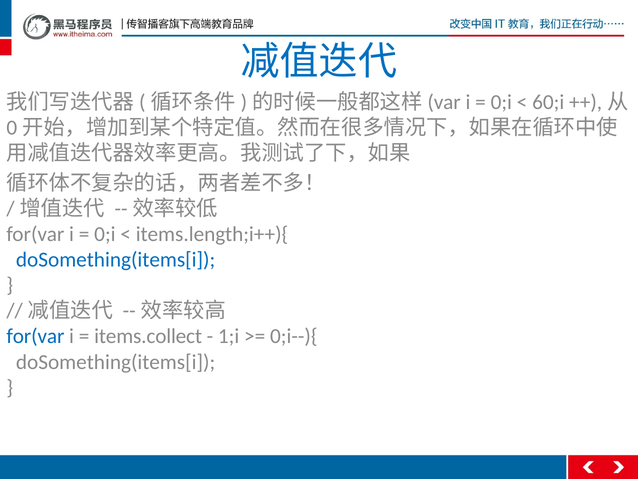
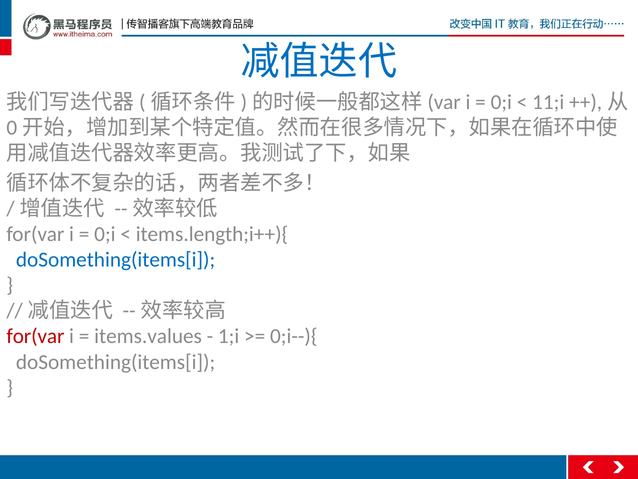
60;i: 60;i -> 11;i (548, 102)
for(var colour: blue -> red (35, 336)
items.collect: items.collect -> items.values (148, 336)
